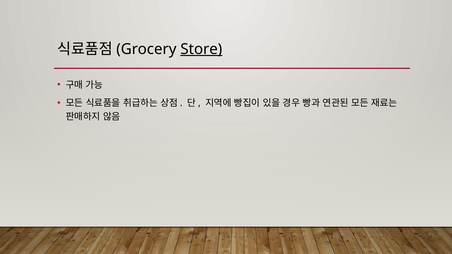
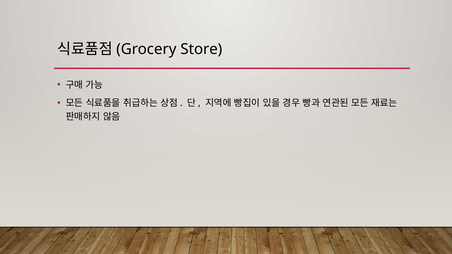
Store underline: present -> none (201, 49)
